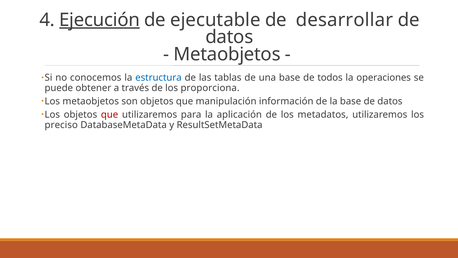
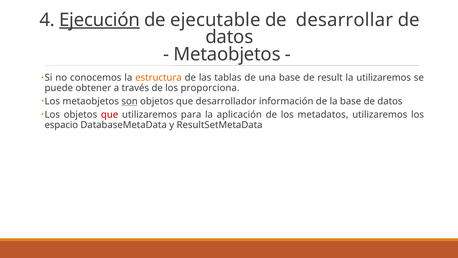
estructura colour: blue -> orange (158, 78)
todos: todos -> result (330, 78)
la operaciones: operaciones -> utilizaremos (384, 78)
son underline: none -> present (130, 101)
manipulación: manipulación -> desarrollador (226, 101)
preciso: preciso -> espacio (61, 125)
